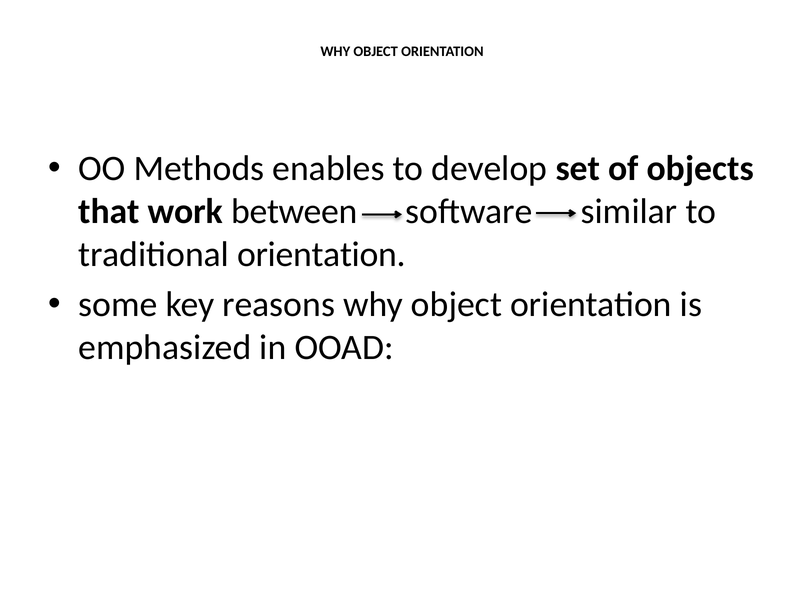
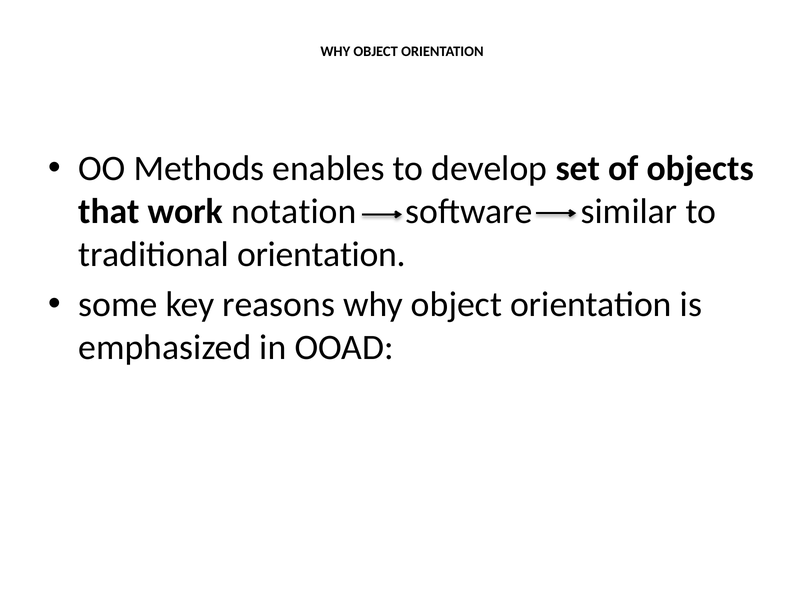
between: between -> notation (294, 212)
